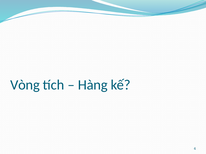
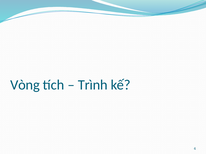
Hàng: Hàng -> Trình (93, 85)
